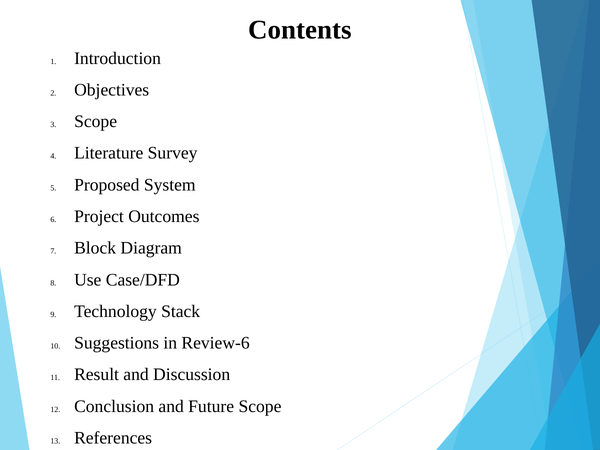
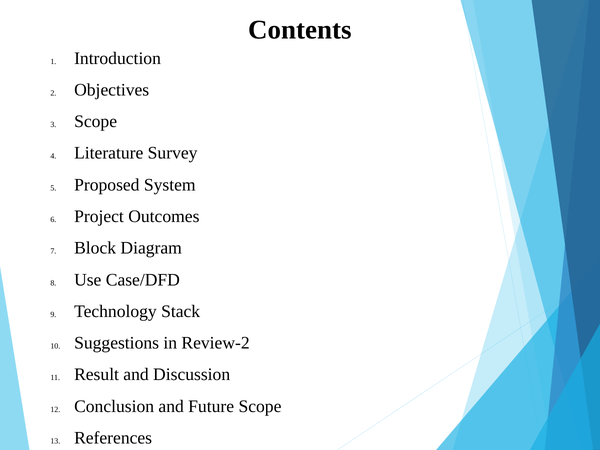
Review-6: Review-6 -> Review-2 (216, 343)
